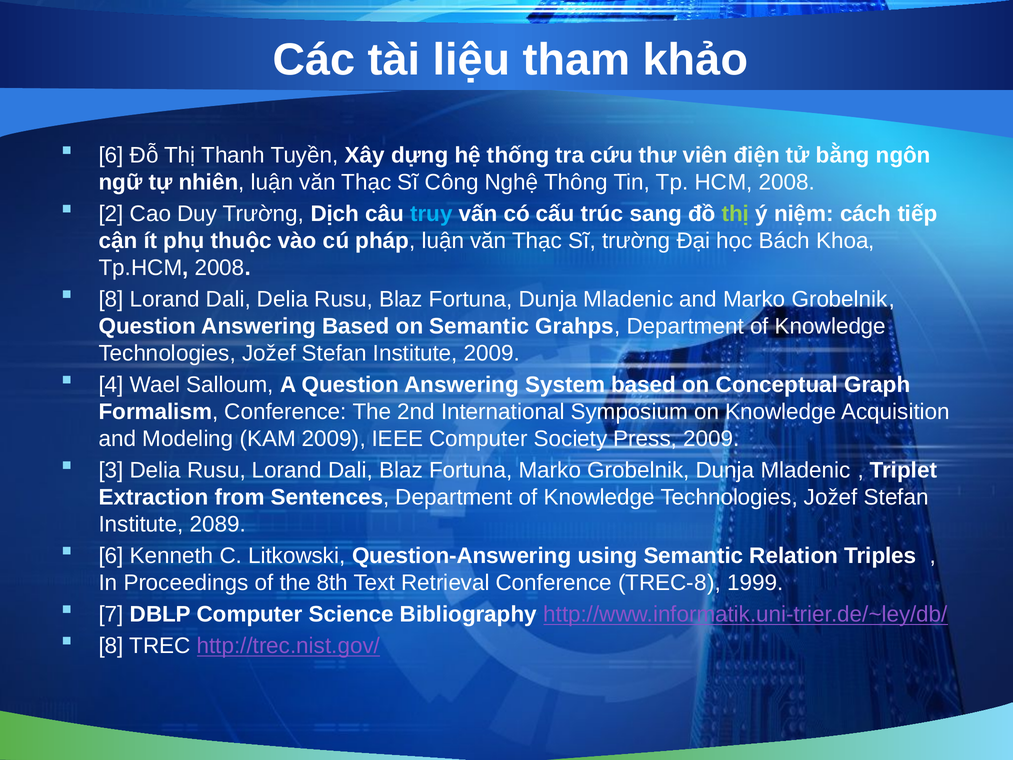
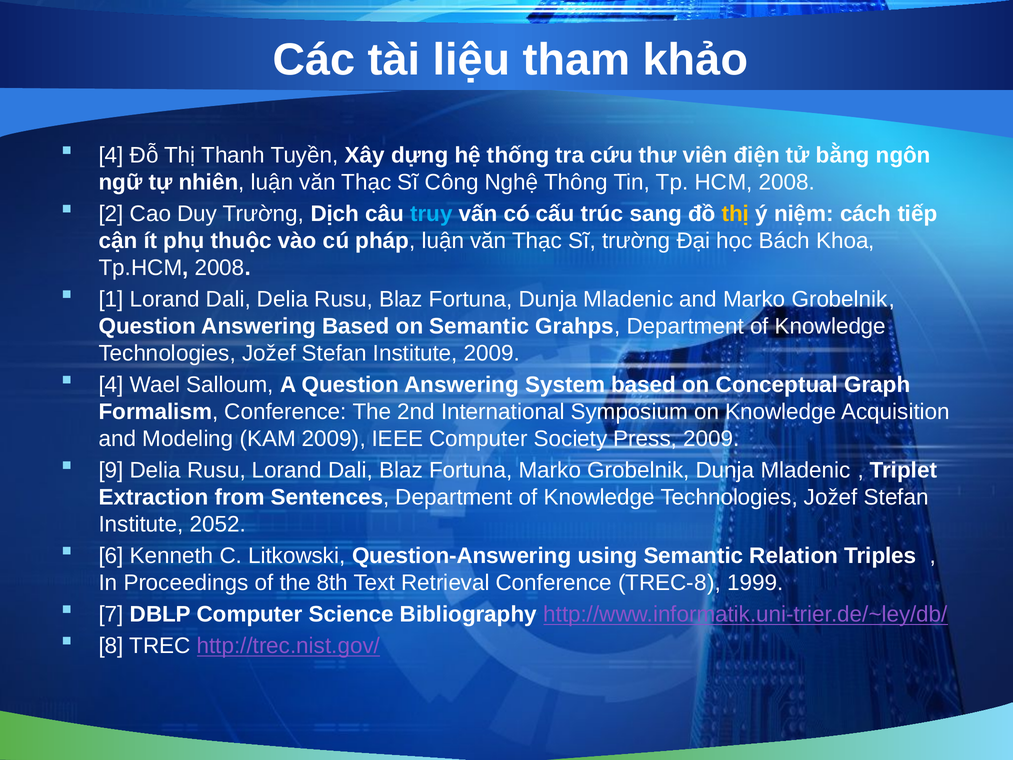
6: 6 -> 4 (111, 155)
thị colour: light green -> yellow (735, 214)
8: 8 -> 1 (111, 299)
3: 3 -> 9 (111, 470)
2089: 2089 -> 2052 (218, 524)
